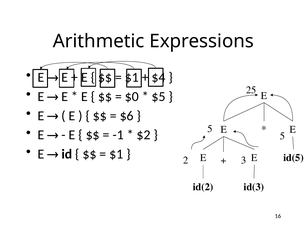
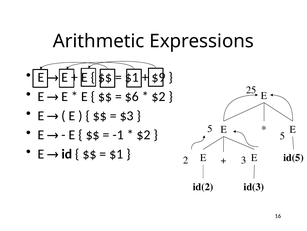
$4: $4 -> $9 (159, 77)
$0: $0 -> $6 (132, 96)
$5: $5 -> $2 (159, 96)
$6: $6 -> $3 (127, 115)
